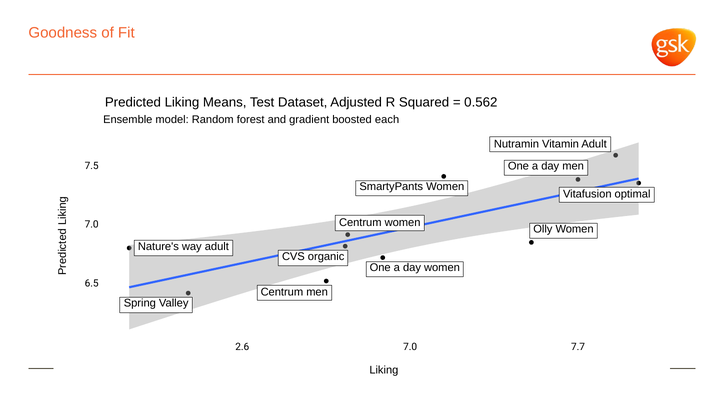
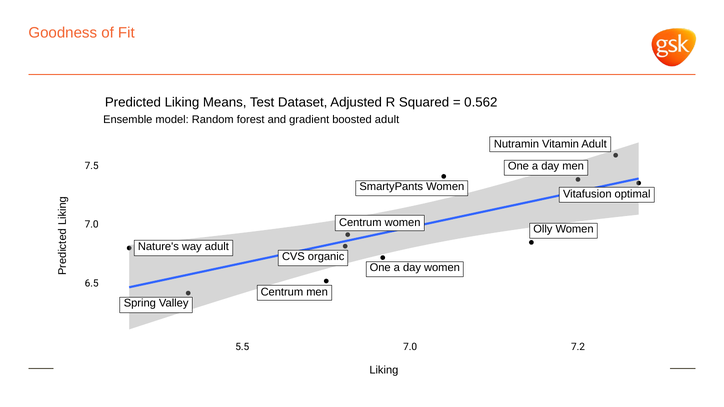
boosted each: each -> adult (387, 120)
2.6: 2.6 -> 5.5 (242, 347)
7.7: 7.7 -> 7.2 (578, 347)
